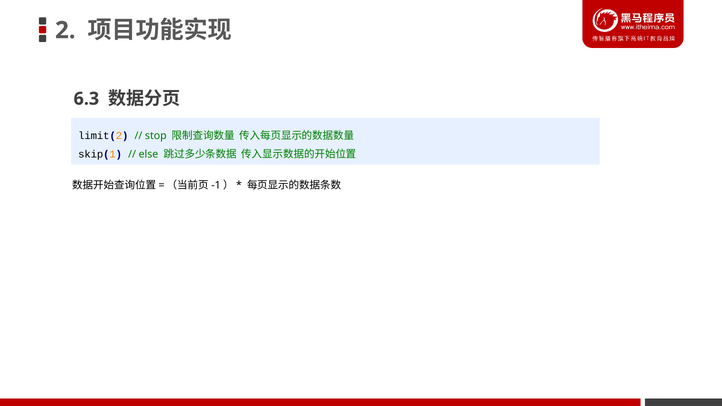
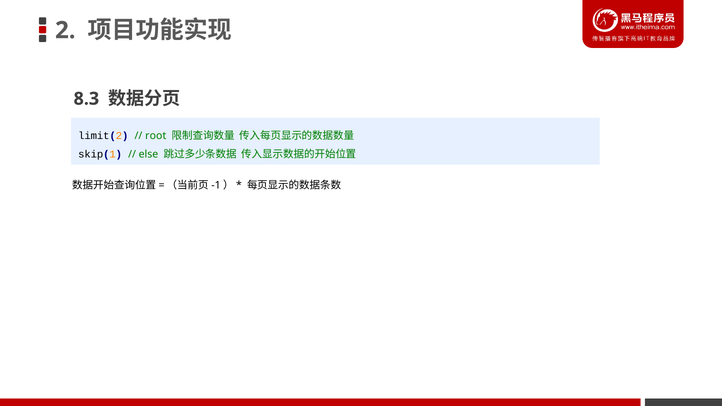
6.3: 6.3 -> 8.3 (86, 99)
stop: stop -> root (156, 136)
